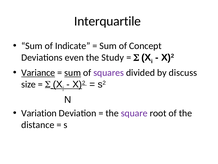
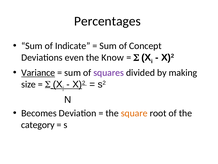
Interquartile: Interquartile -> Percentages (107, 21)
Study: Study -> Know (113, 57)
sum underline: present -> none (73, 73)
discuss: discuss -> making (183, 73)
Variation: Variation -> Becomes (39, 113)
square colour: purple -> orange (134, 113)
distance: distance -> category (38, 125)
